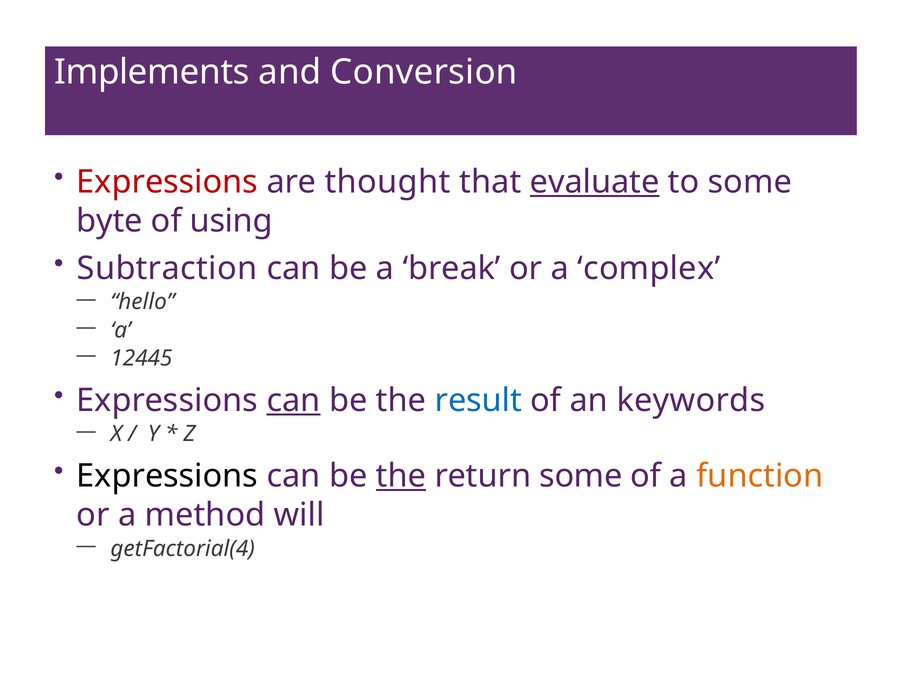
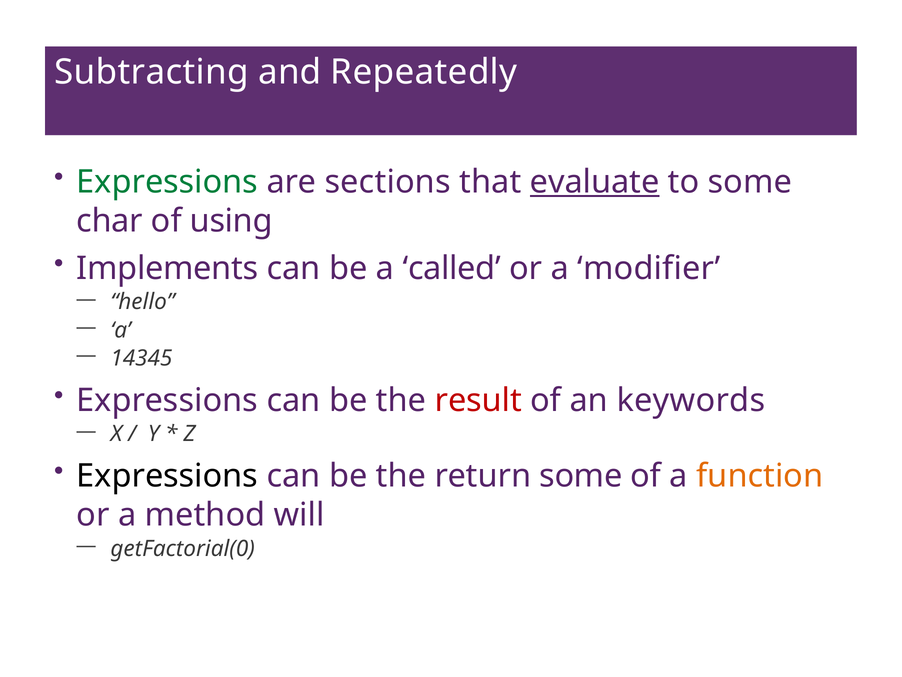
Implements: Implements -> Subtracting (152, 72)
Conversion: Conversion -> Repeatedly (424, 72)
Expressions colour: red -> green (167, 182)
thought: thought -> sections (388, 182)
byte: byte -> char (110, 221)
Subtraction: Subtraction -> Implements (167, 268)
break: break -> called (452, 268)
complex: complex -> modifier (649, 268)
12445: 12445 -> 14345 (141, 358)
can underline: present -> none (294, 400)
result colour: blue -> red (478, 400)
the underline: present -> none (401, 476)
getFactorial(4: getFactorial(4 -> getFactorial(0 (183, 548)
